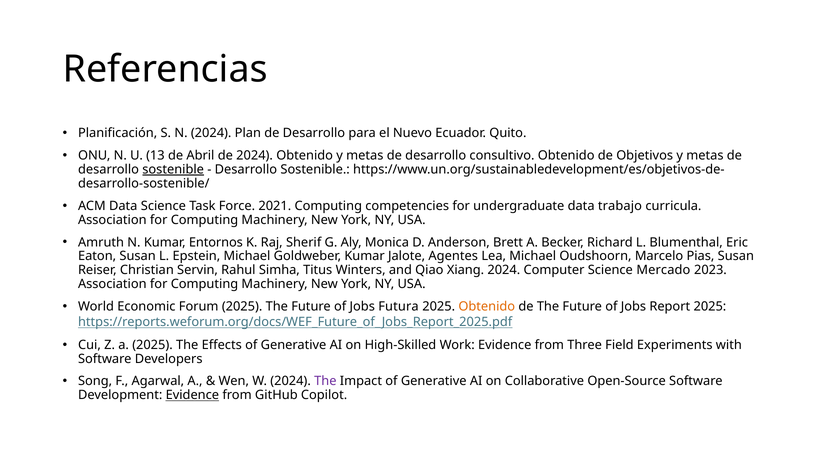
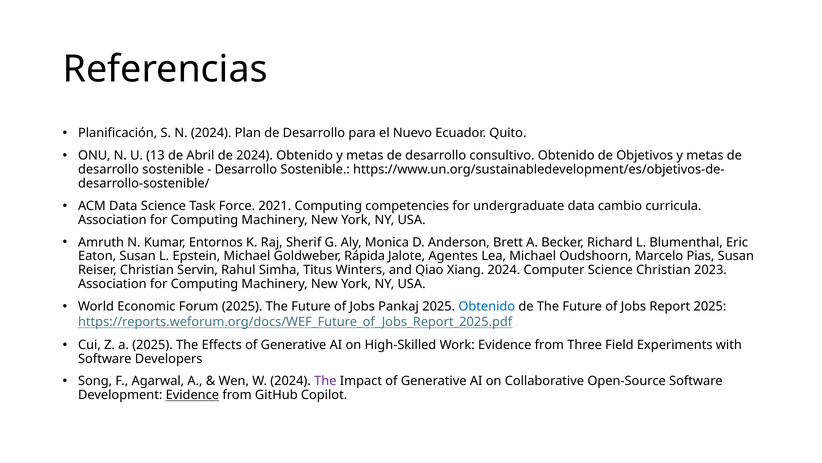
sostenible underline: present -> none (173, 169)
trabajo: trabajo -> cambio (620, 206)
Goldweber Kumar: Kumar -> Rápida (365, 256)
Science Mercado: Mercado -> Christian (663, 270)
Futura: Futura -> Pankaj (399, 306)
Obtenido colour: orange -> blue (487, 306)
